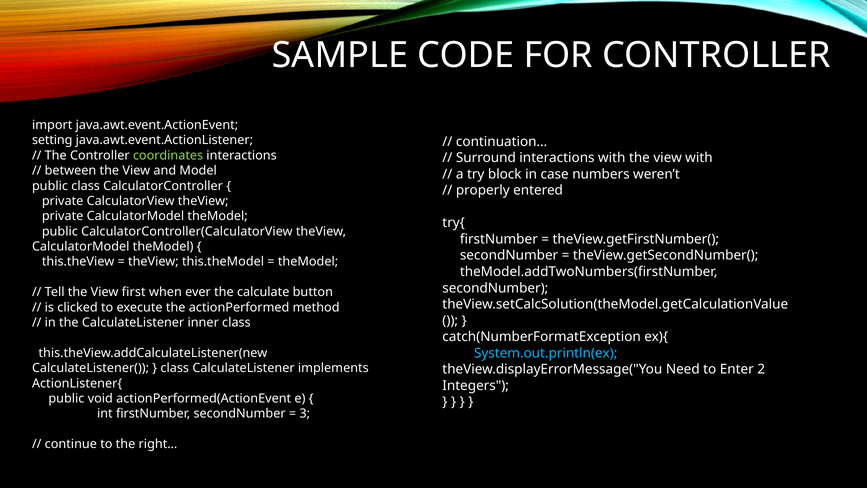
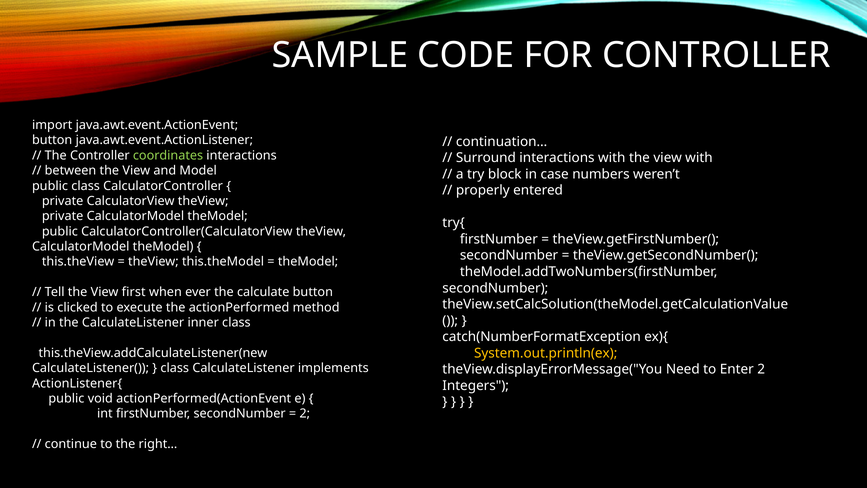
setting: setting -> button (52, 140)
System.out.println(ex colour: light blue -> yellow (546, 353)
3: 3 -> 2 (305, 413)
